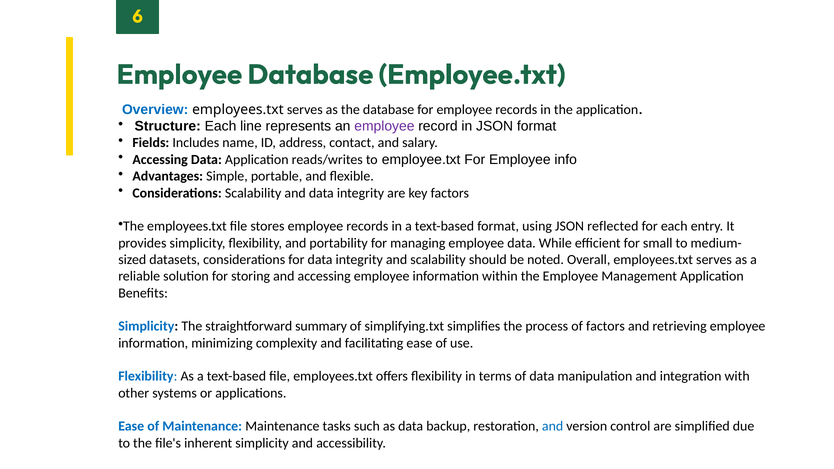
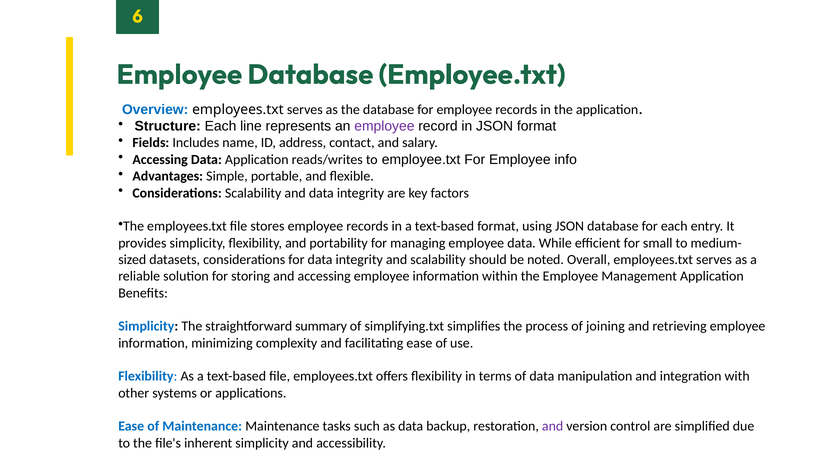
JSON reflected: reflected -> database (613, 226)
of factors: factors -> joining (605, 326)
and colour: blue -> purple (553, 427)
